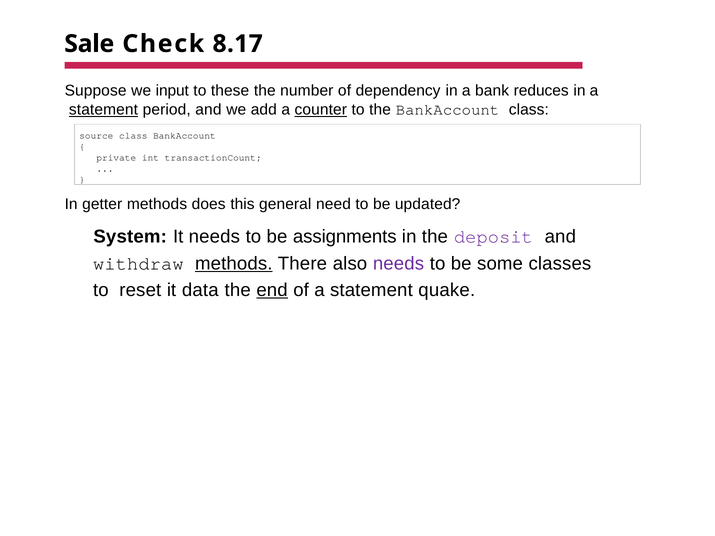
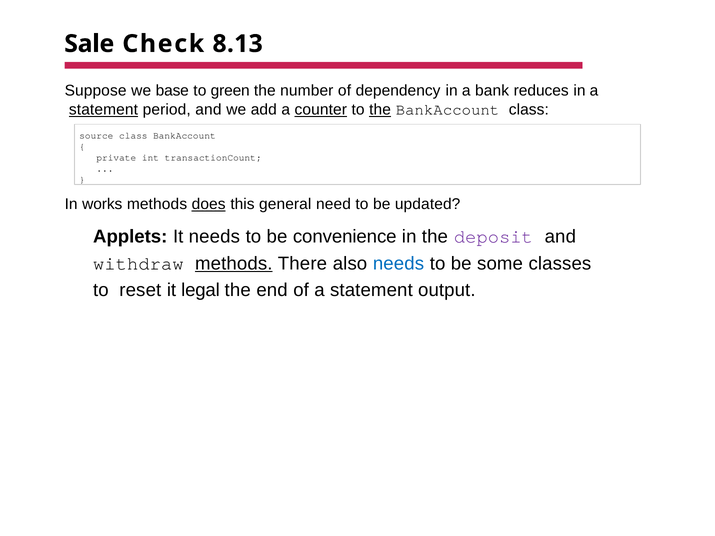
8.17: 8.17 -> 8.13 (238, 44)
input: input -> base (172, 91)
these: these -> green (230, 91)
the underline: none -> present (380, 110)
getter: getter -> works (102, 204)
does underline: none -> present (209, 204)
System: System -> Applets (130, 237)
assignments: assignments -> convenience (345, 237)
needs colour: purple -> blue (398, 264)
data: data -> legal (200, 290)
end underline: present -> none (272, 290)
quake: quake -> output (447, 290)
